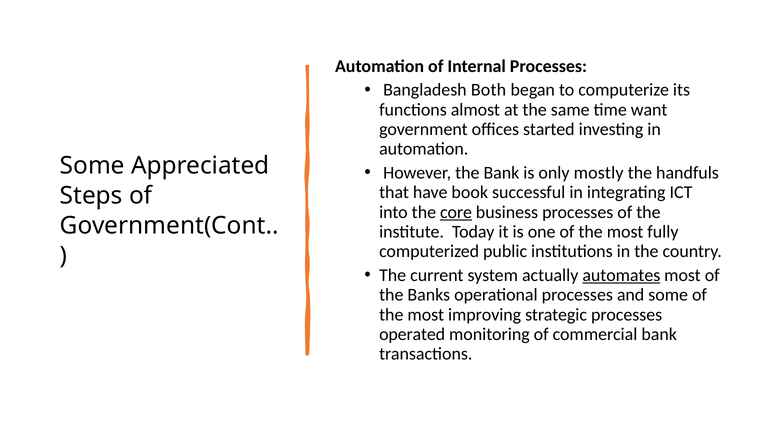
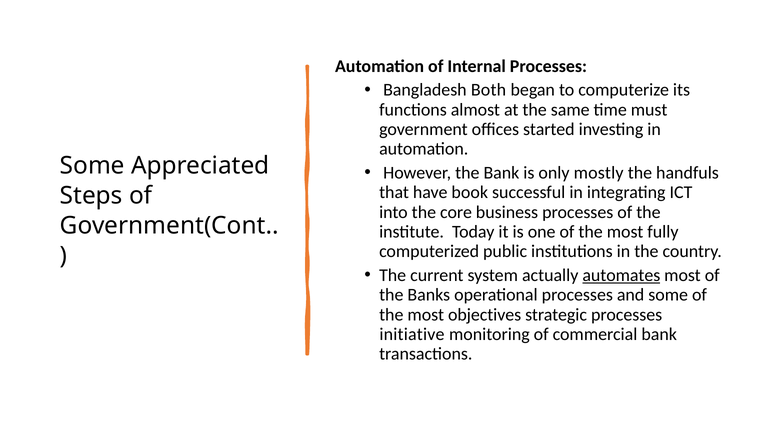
want: want -> must (649, 110)
core underline: present -> none (456, 212)
improving: improving -> objectives (485, 314)
operated: operated -> initiative (412, 334)
